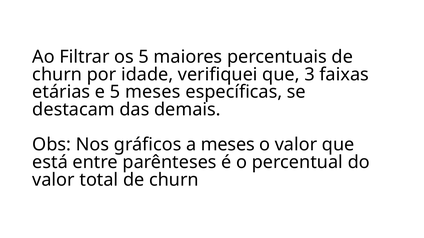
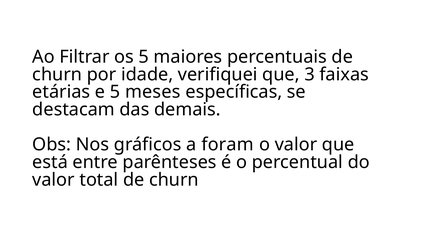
a meses: meses -> foram (228, 145)
